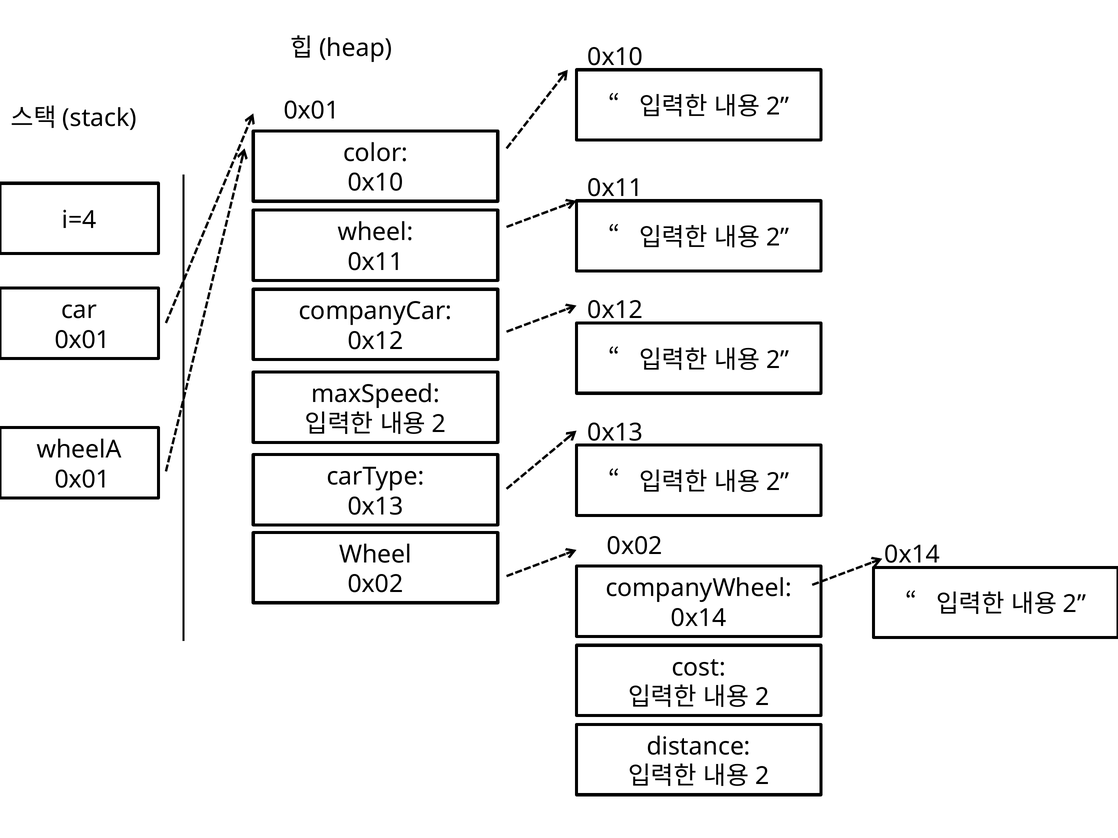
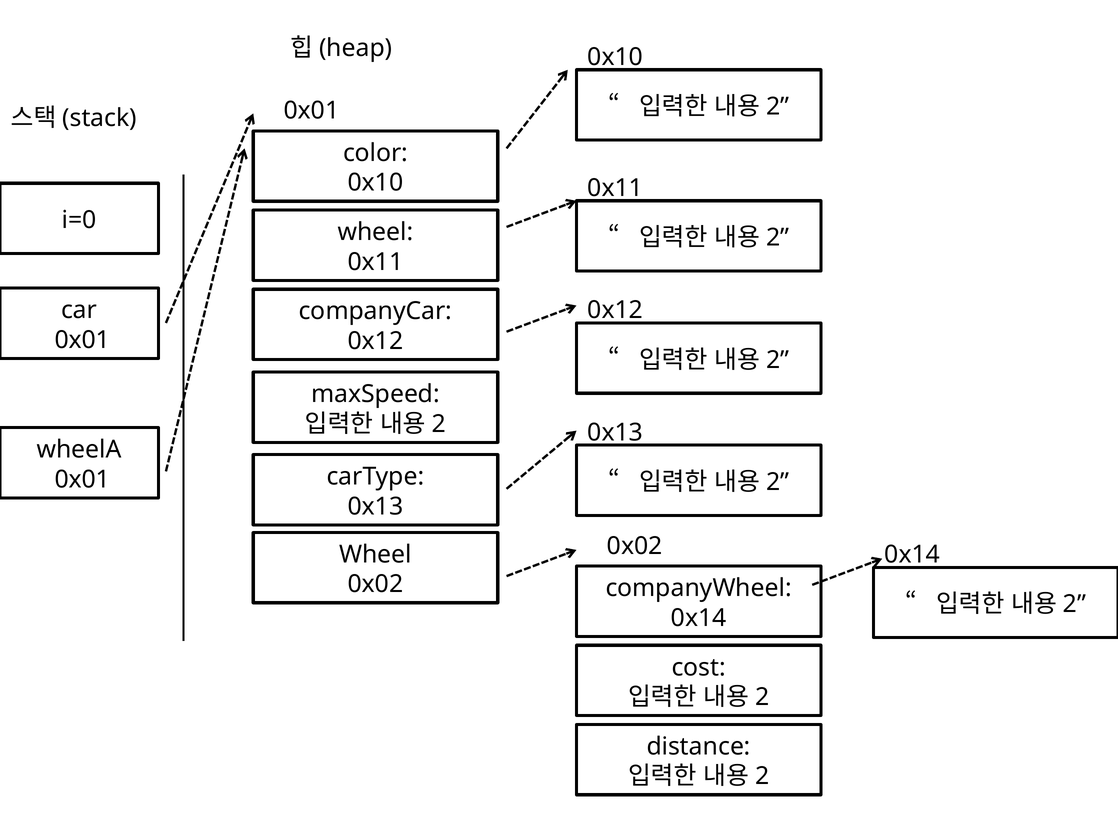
i=4: i=4 -> i=0 (79, 220)
